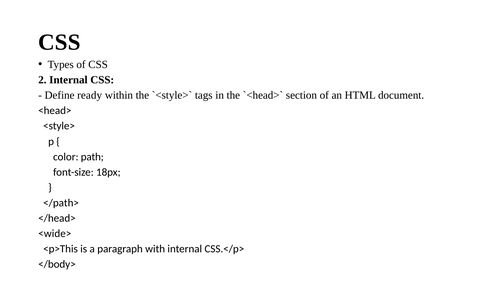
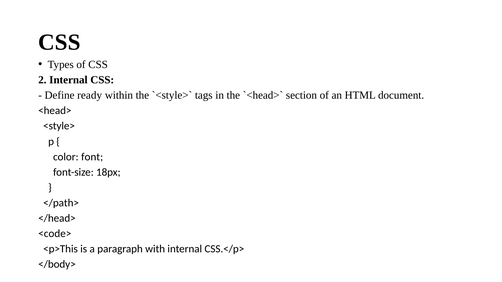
path: path -> font (92, 157)
<wide>: <wide> -> <code> (55, 234)
